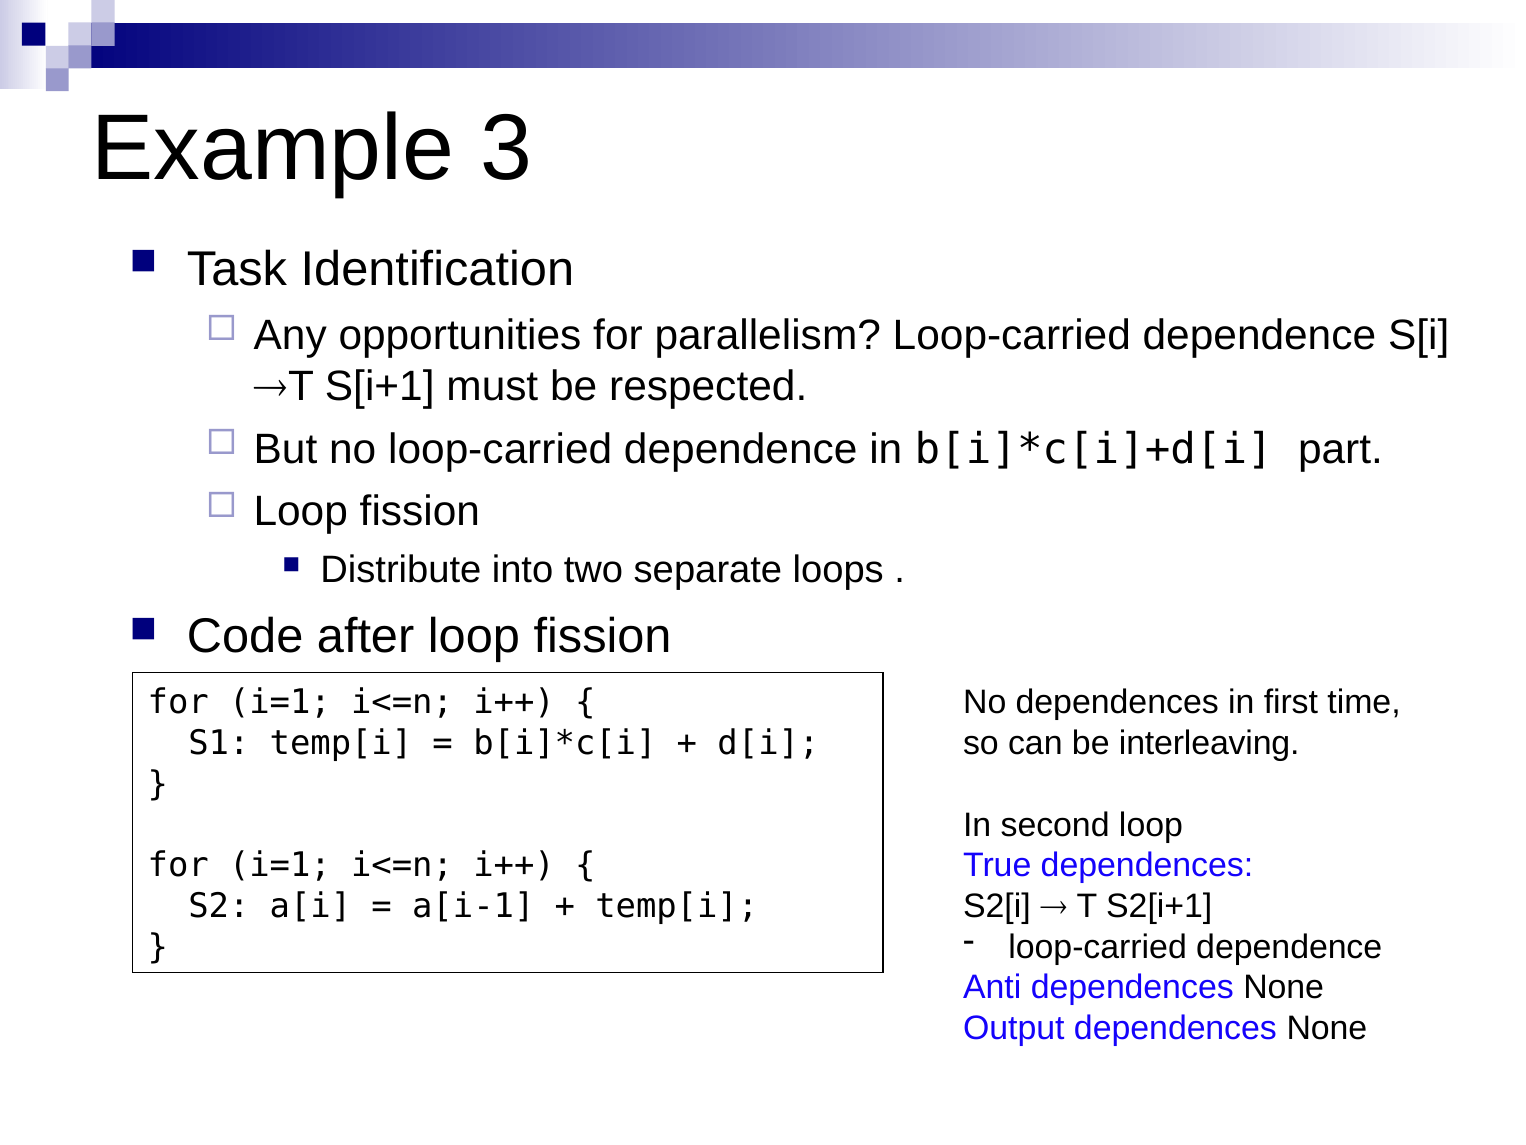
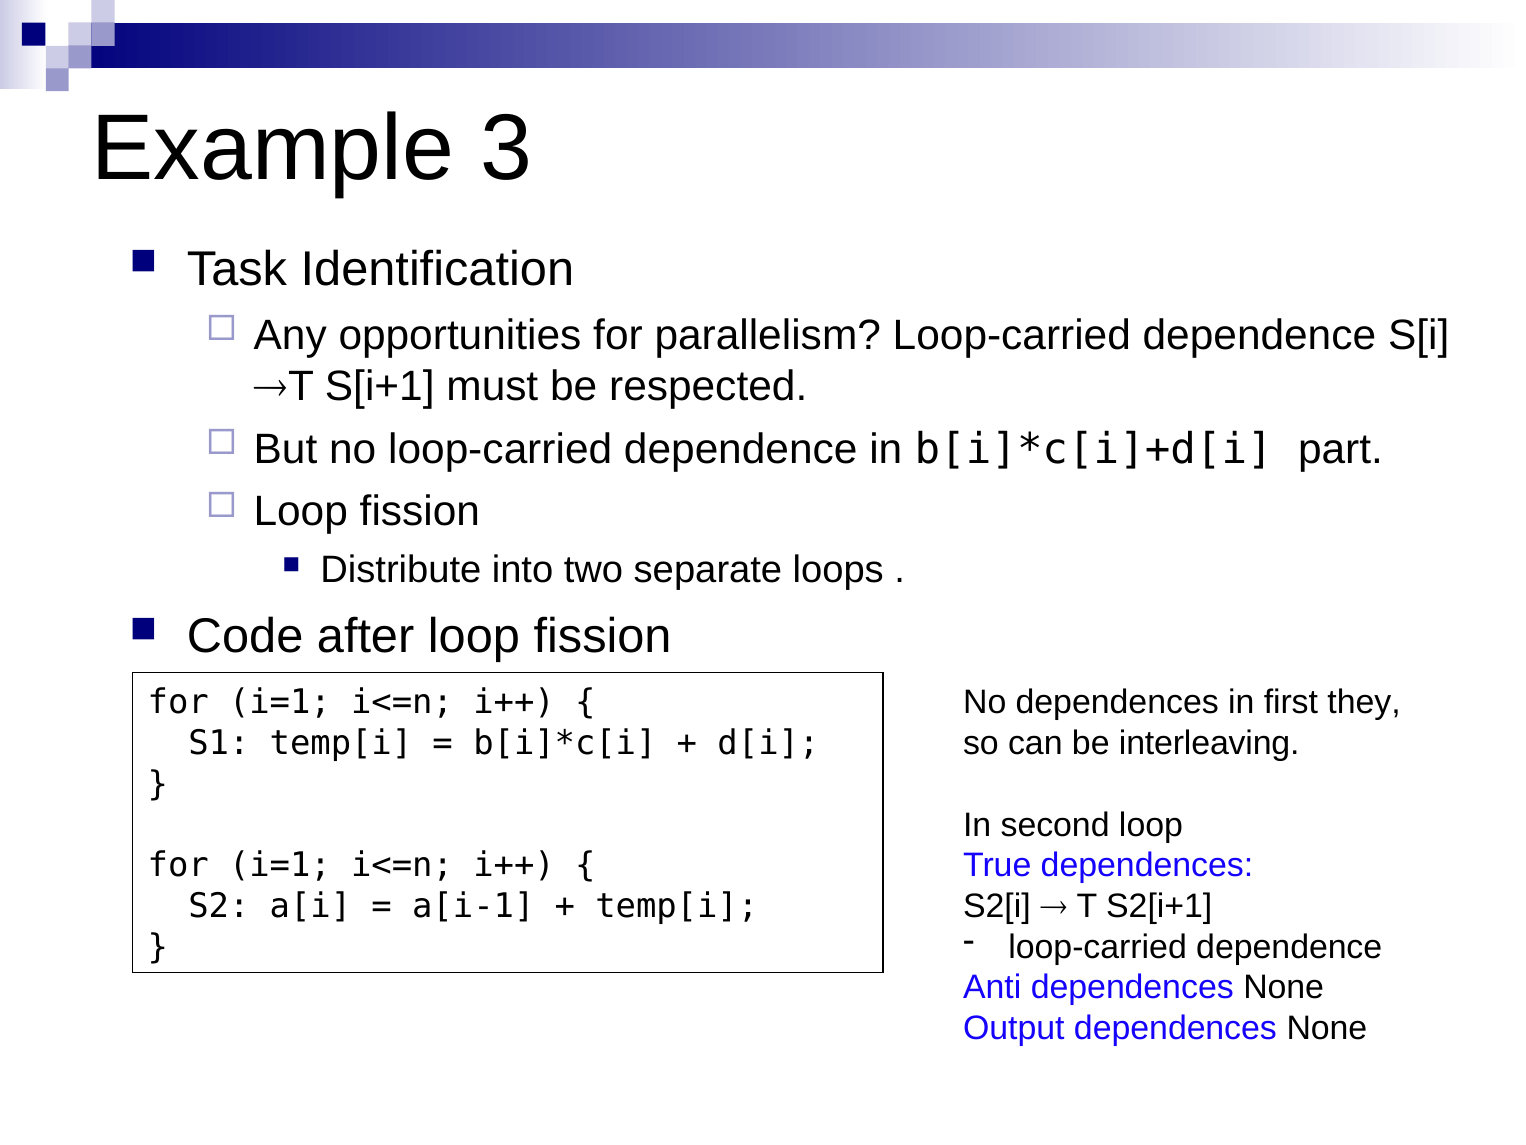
time: time -> they (1364, 702)
